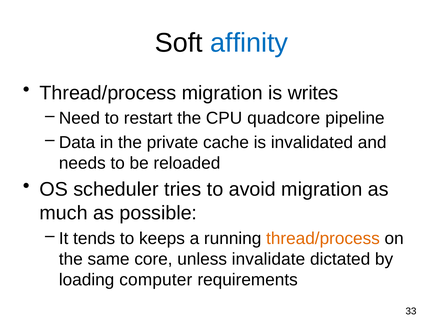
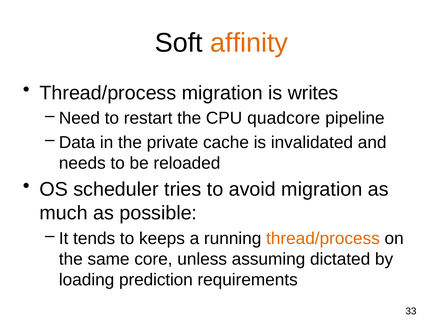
affinity colour: blue -> orange (249, 43)
invalidate: invalidate -> assuming (269, 259)
computer: computer -> prediction (156, 280)
